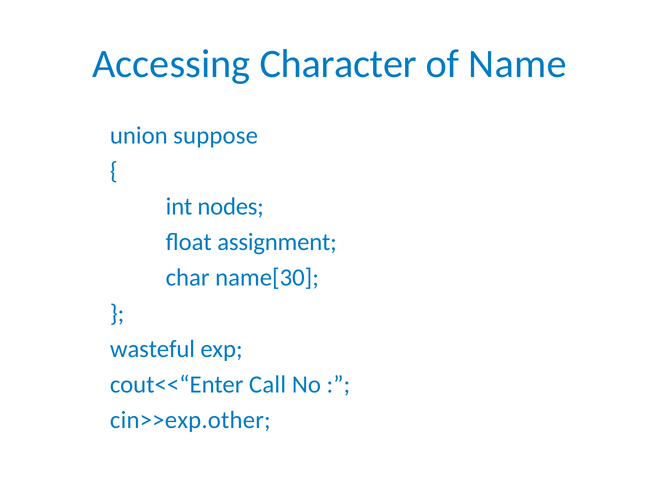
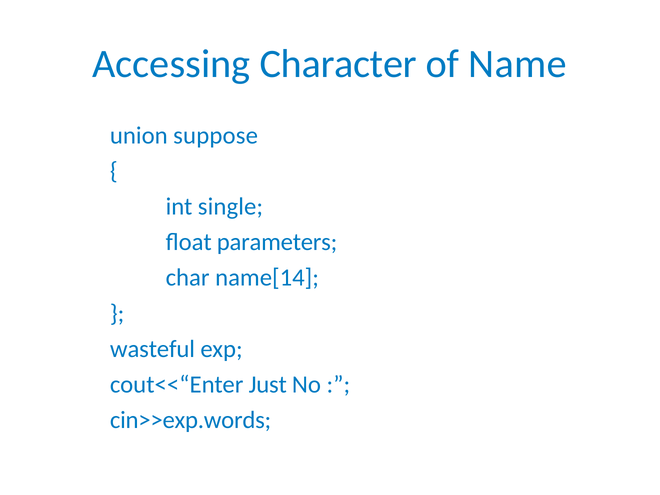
nodes: nodes -> single (230, 207)
assignment: assignment -> parameters (277, 242)
name[30: name[30 -> name[14 (267, 278)
Call: Call -> Just (268, 385)
cin>>exp.other: cin>>exp.other -> cin>>exp.words (191, 420)
